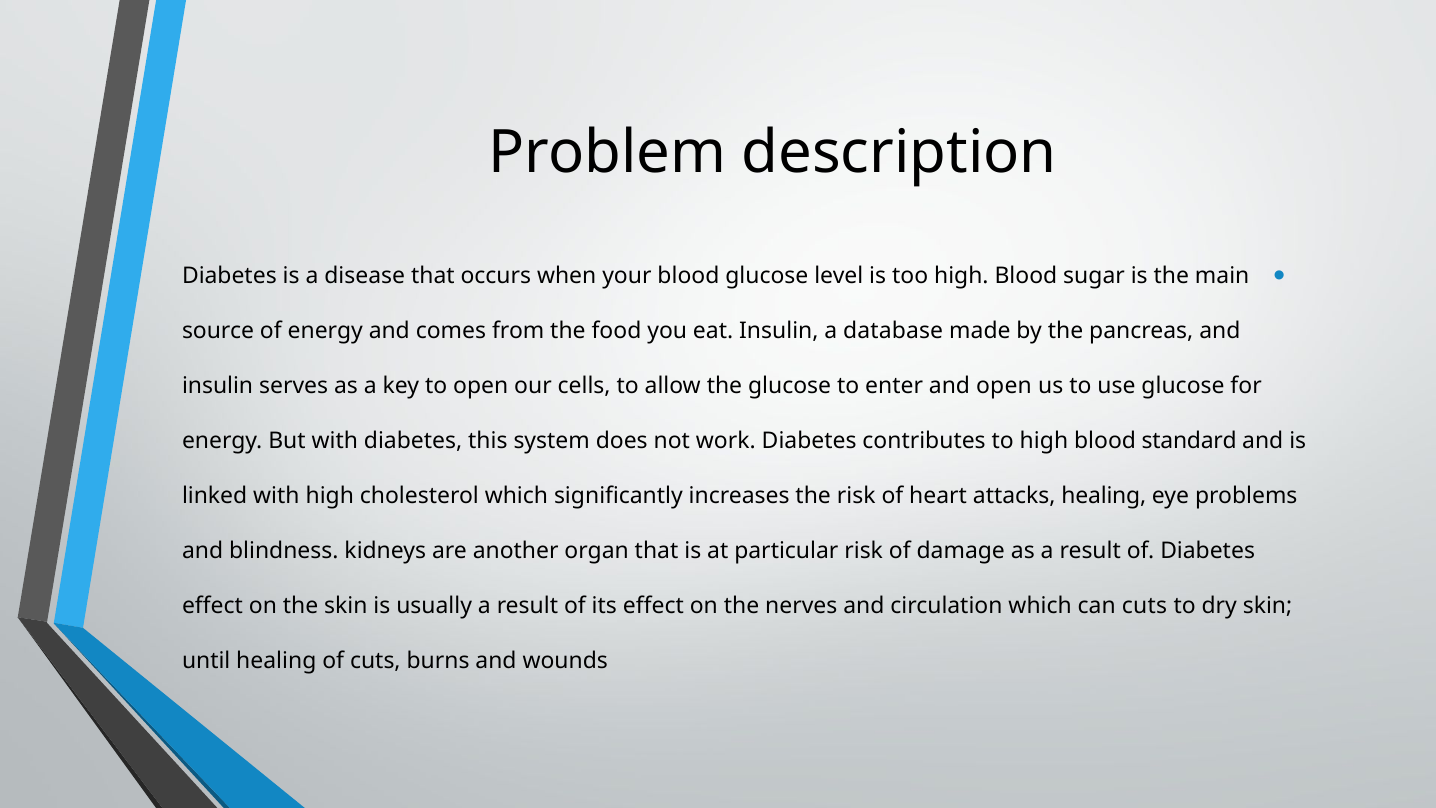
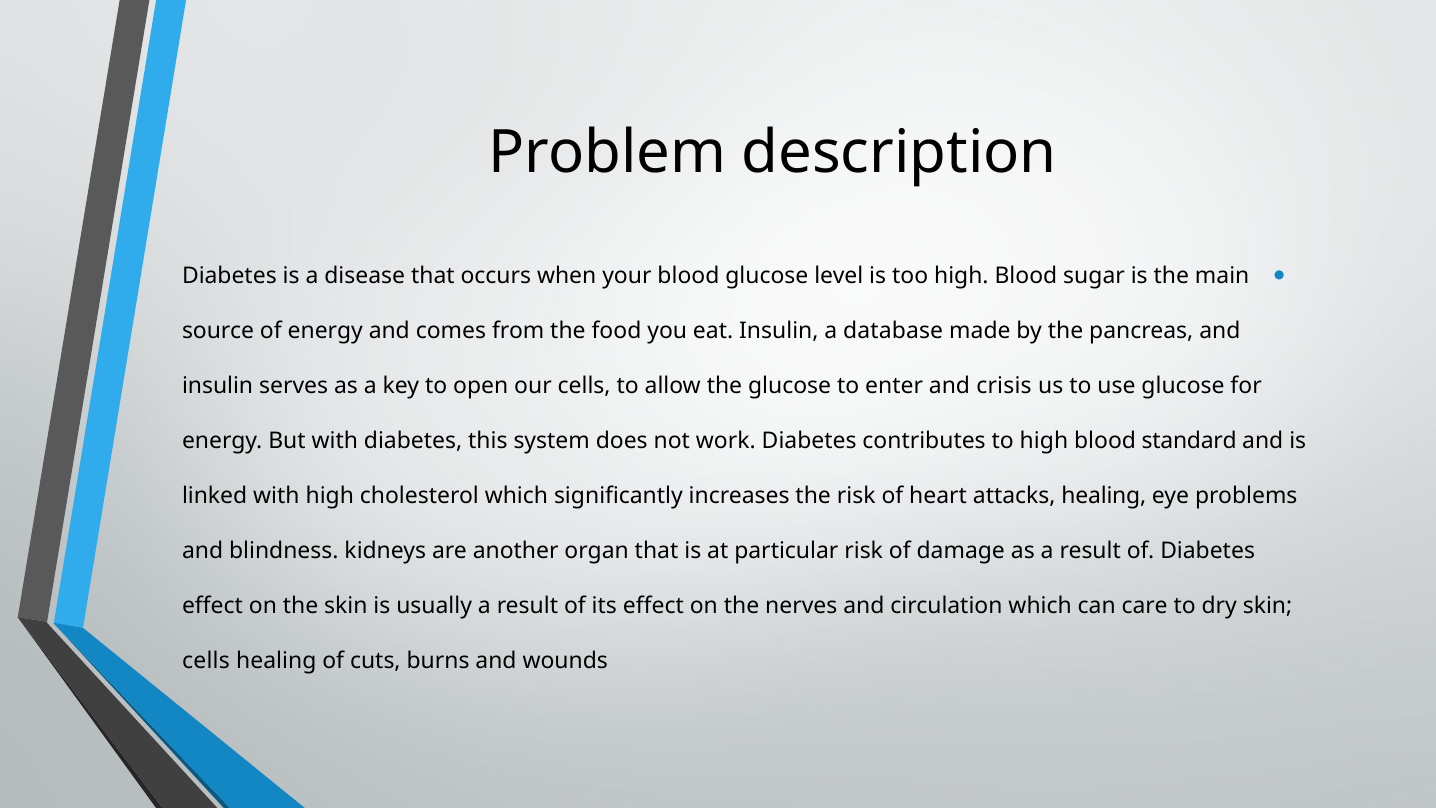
and open: open -> crisis (1004, 386)
can cuts: cuts -> care (1145, 606)
until: until -> cells (206, 661)
